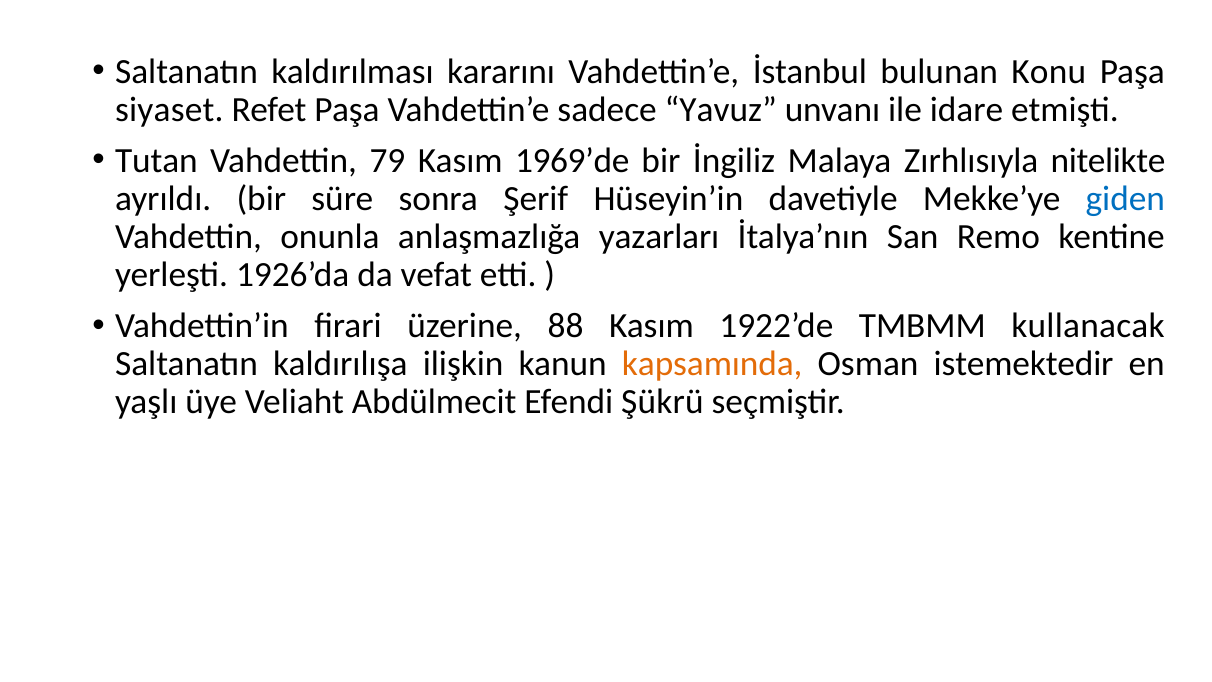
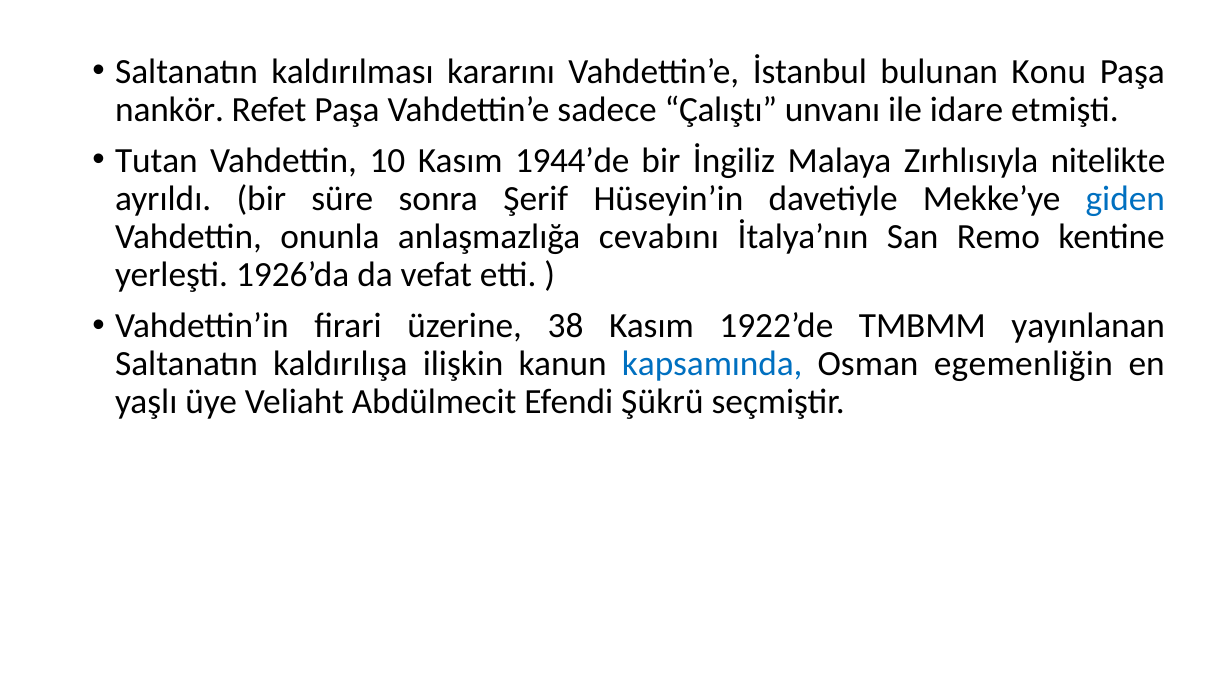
siyaset: siyaset -> nankör (170, 110)
Yavuz: Yavuz -> Çalıştı (721, 110)
79: 79 -> 10 (387, 160)
1969’de: 1969’de -> 1944’de (572, 160)
yazarları: yazarları -> cevabını (659, 237)
88: 88 -> 38 (566, 326)
kullanacak: kullanacak -> yayınlanan (1088, 326)
kapsamında colour: orange -> blue (712, 364)
istemektedir: istemektedir -> egemenliğin (1023, 364)
